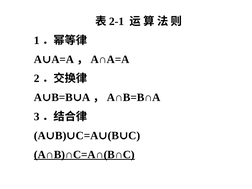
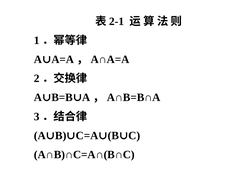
A∩B)∩C=A∩(B∩C underline: present -> none (84, 155)
